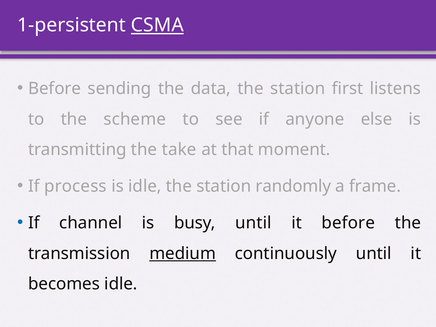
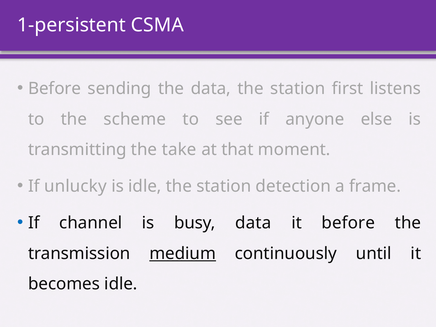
CSMA underline: present -> none (157, 25)
process: process -> unlucky (75, 186)
randomly: randomly -> detection (293, 186)
busy until: until -> data (253, 223)
